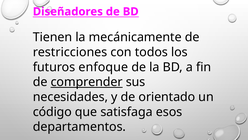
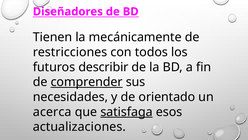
enfoque: enfoque -> describir (103, 67)
código: código -> acerca (52, 112)
satisfaga underline: none -> present (127, 112)
departamentos: departamentos -> actualizaciones (79, 126)
